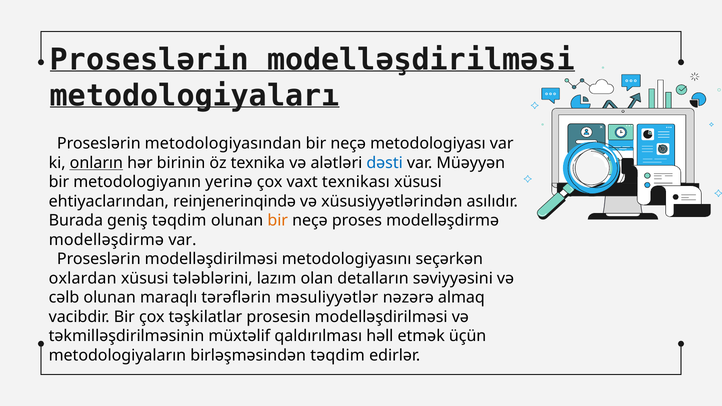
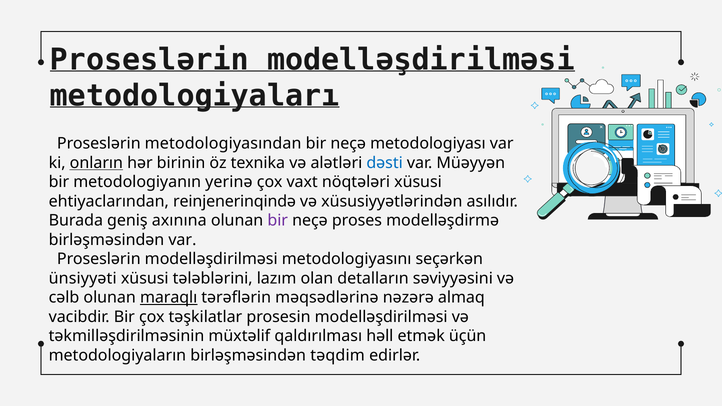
texnikası: texnikası -> nöqtələri (356, 182)
geniş təqdim: təqdim -> axınına (179, 221)
bir colour: orange -> purple (278, 221)
modelləşdirmə: modelləşdirmə -> birləşməsindən (106, 240)
oxlardan: oxlardan -> ünsiyyəti (83, 278)
maraqlı underline: none -> present (169, 298)
məsuliyyətlər: məsuliyyətlər -> məqsədlərinə (327, 298)
